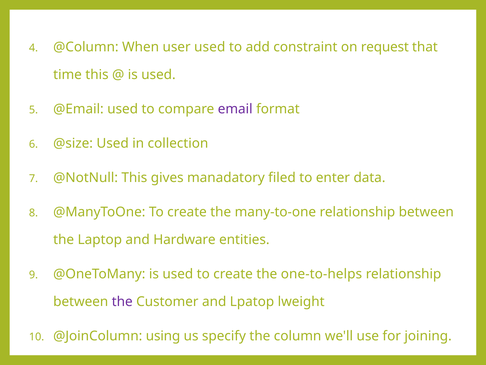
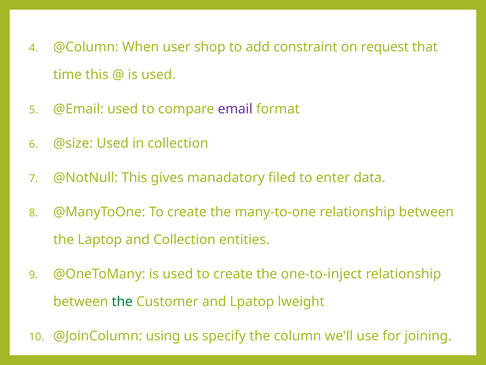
user used: used -> shop (210, 47)
and Hardware: Hardware -> Collection (184, 239)
one-to-helps: one-to-helps -> one-to-inject (321, 274)
the colour: purple -> green (122, 301)
